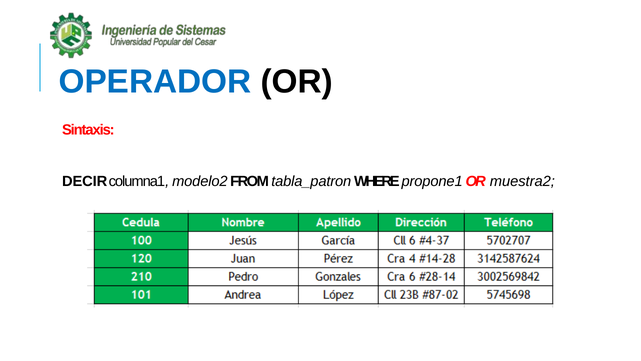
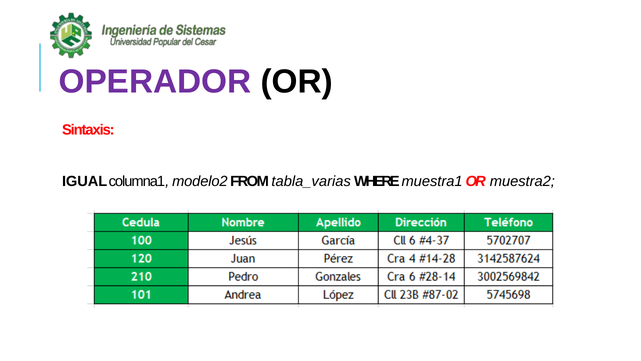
OPERADOR colour: blue -> purple (155, 81)
DECIR: DECIR -> IGUAL (85, 181)
tabla_patron: tabla_patron -> tabla_varias (311, 181)
propone1: propone1 -> muestra1 (432, 181)
